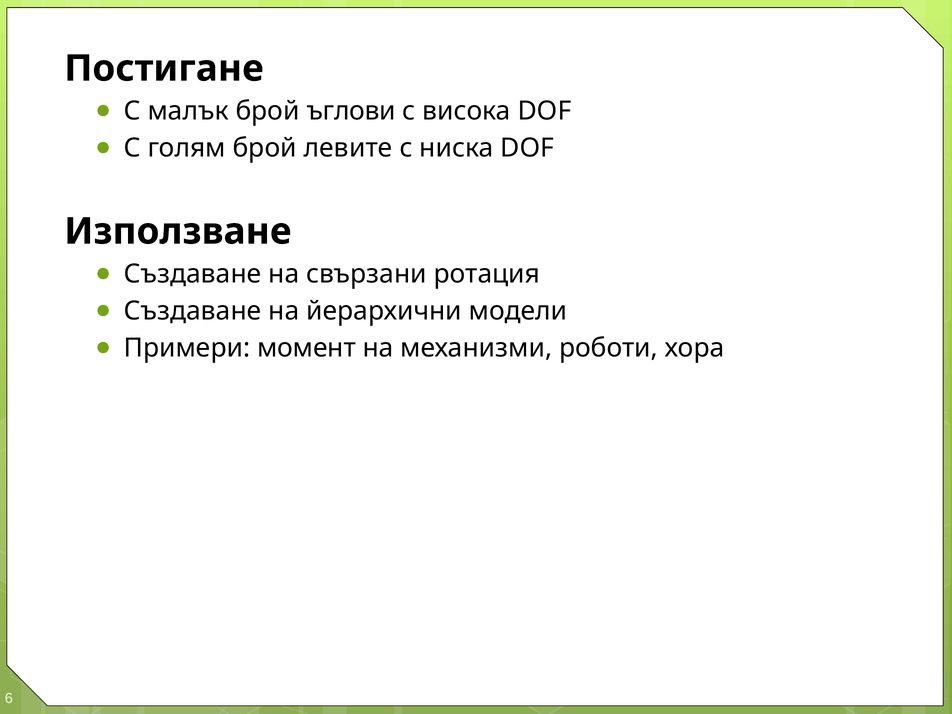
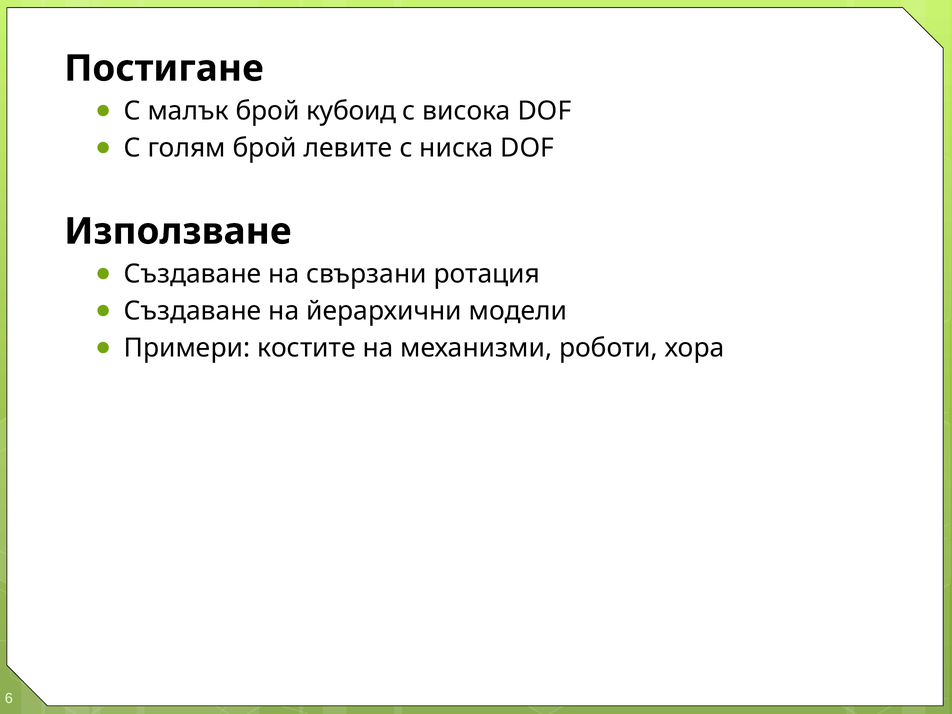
ъглови: ъглови -> кубоид (351, 111)
момент: момент -> костите (306, 348)
